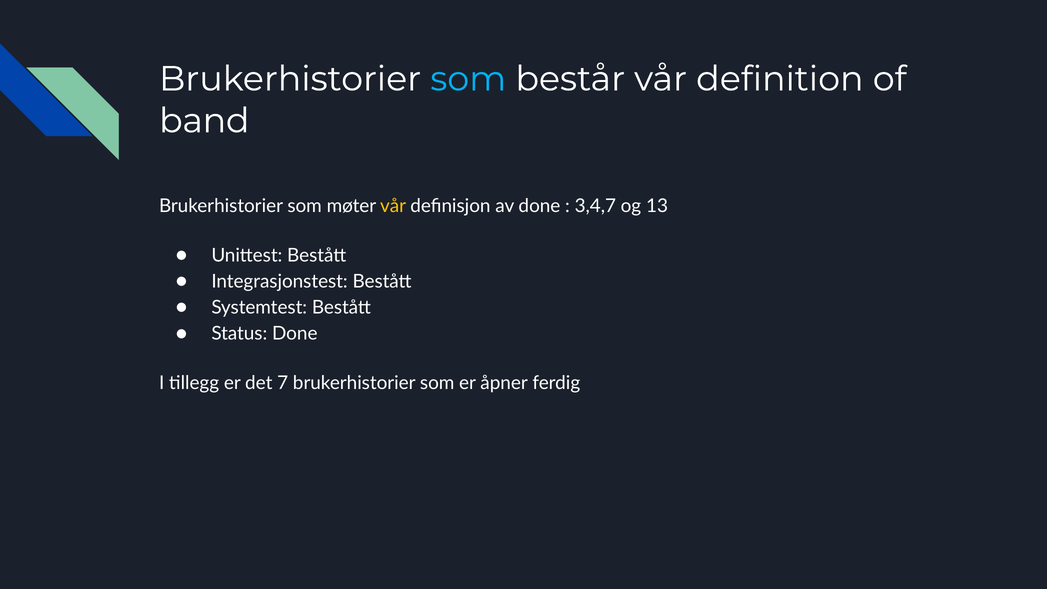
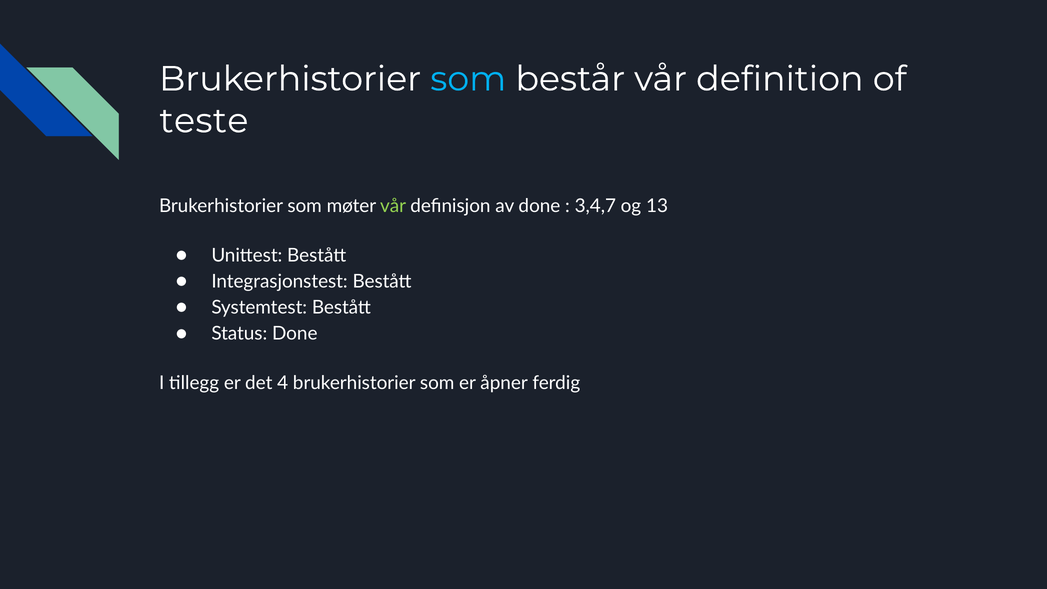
band: band -> teste (204, 121)
vår colour: yellow -> light green (393, 206)
7: 7 -> 4 (283, 383)
